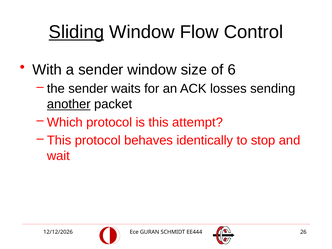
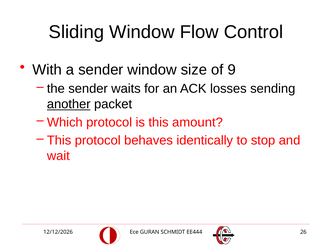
Sliding underline: present -> none (76, 32)
6: 6 -> 9 (232, 70)
attempt: attempt -> amount (197, 122)
